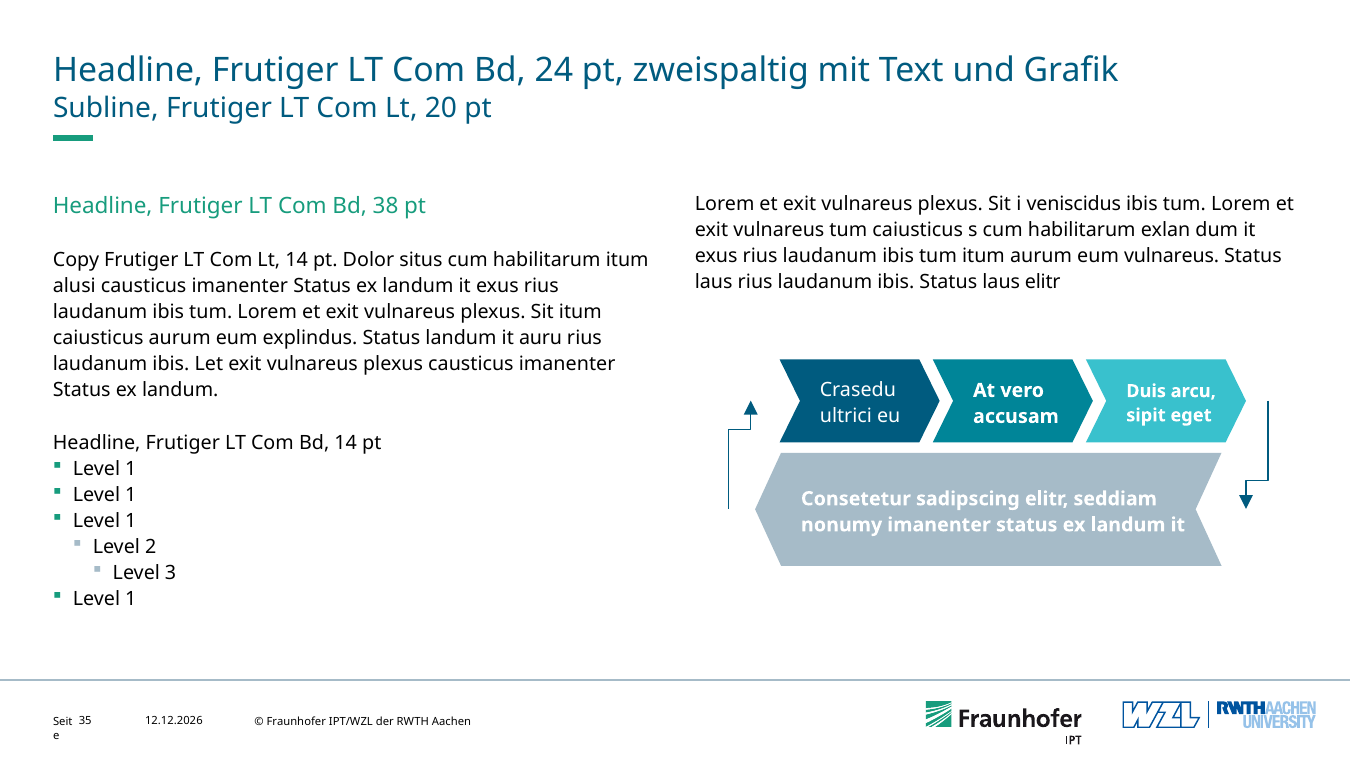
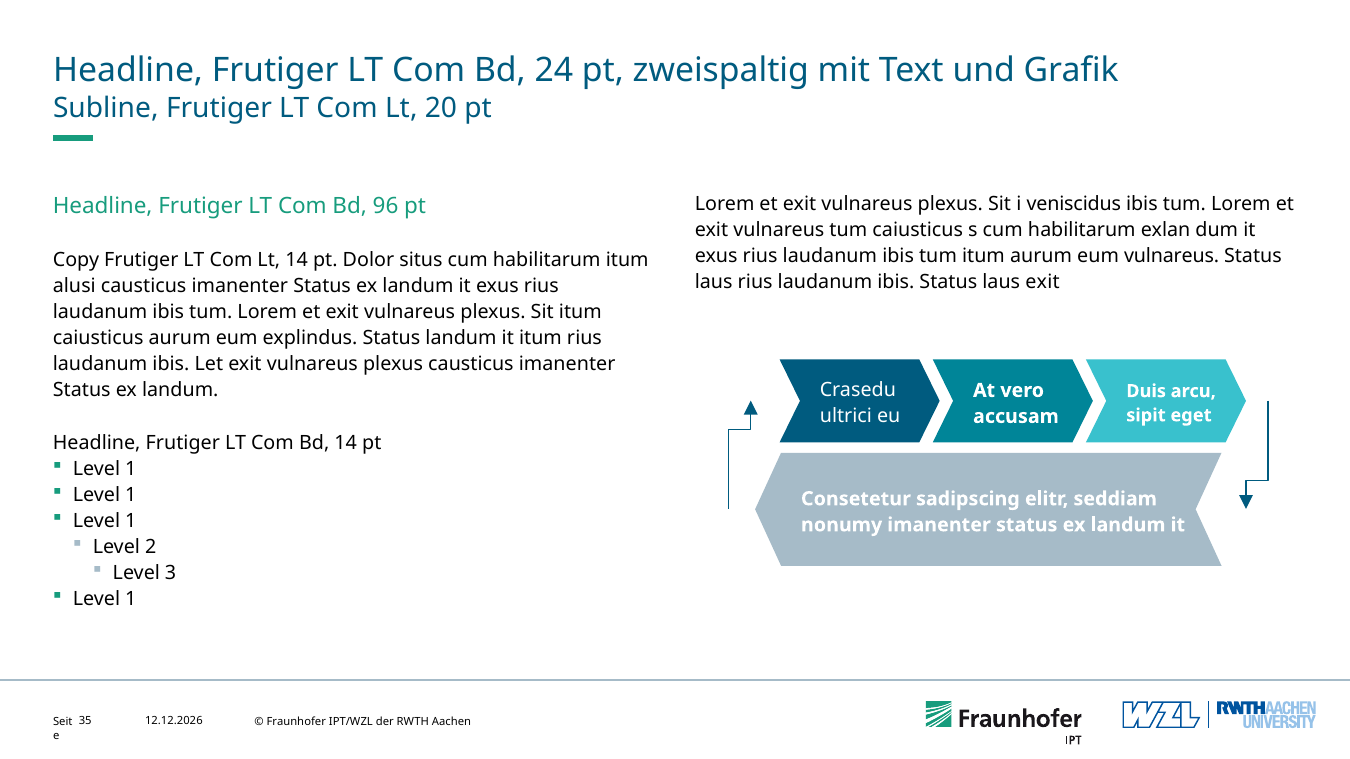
38: 38 -> 96 (386, 206)
laus elitr: elitr -> exit (1043, 282)
it auru: auru -> itum (541, 339)
